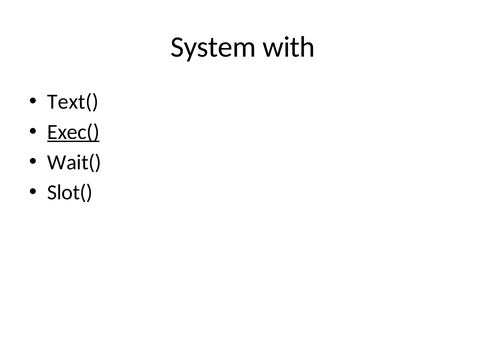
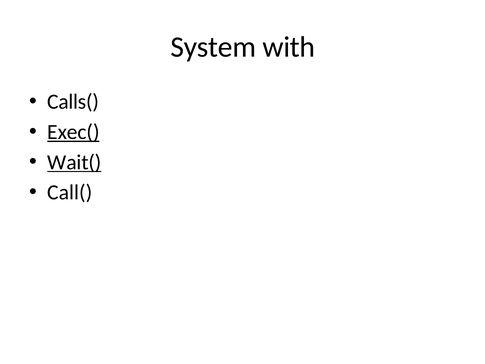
Text(: Text( -> Calls( (73, 102)
Wait( underline: none -> present (74, 162)
Slot(: Slot( -> Call( (70, 192)
